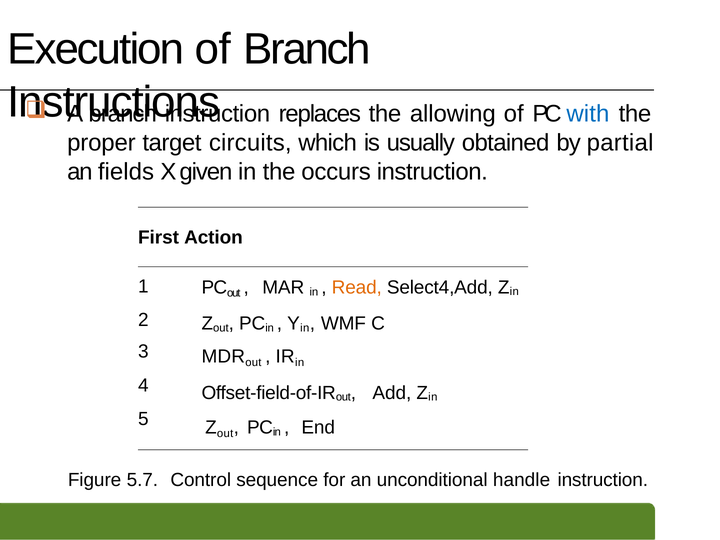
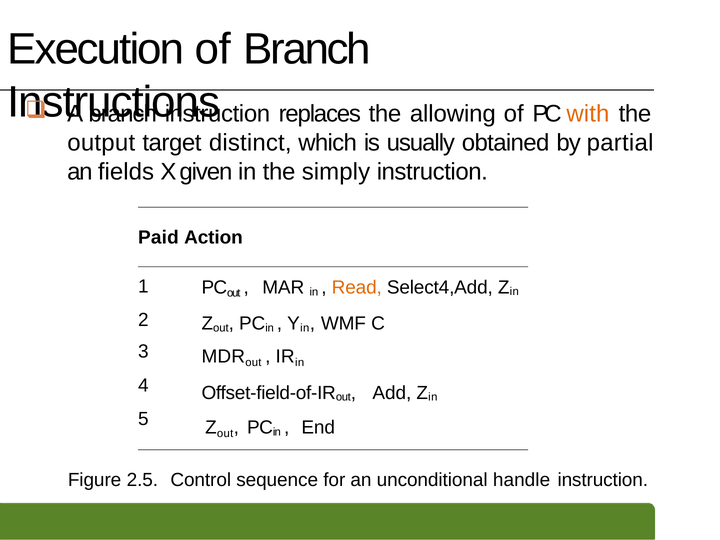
with colour: blue -> orange (588, 114)
proper: proper -> output (101, 143)
circuits: circuits -> distinct (250, 143)
occurs: occurs -> simply (336, 172)
First: First -> Paid (158, 238)
5.7: 5.7 -> 2.5 (142, 480)
